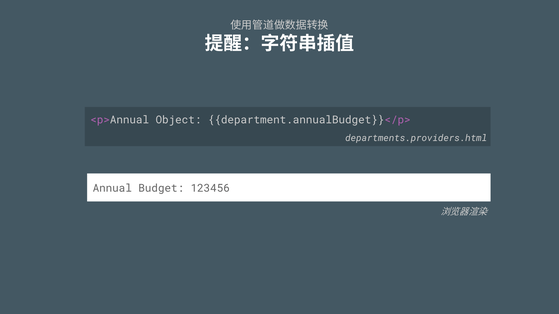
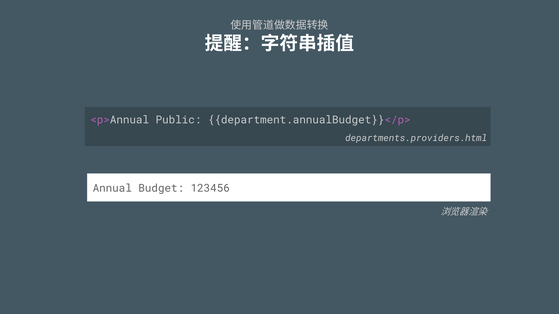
Object: Object -> Public (178, 120)
